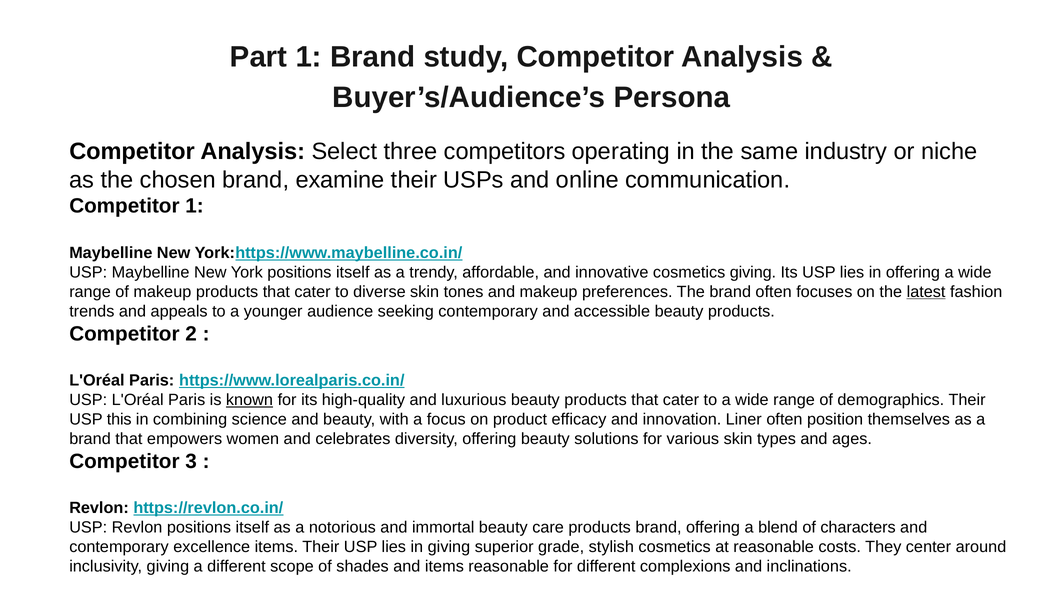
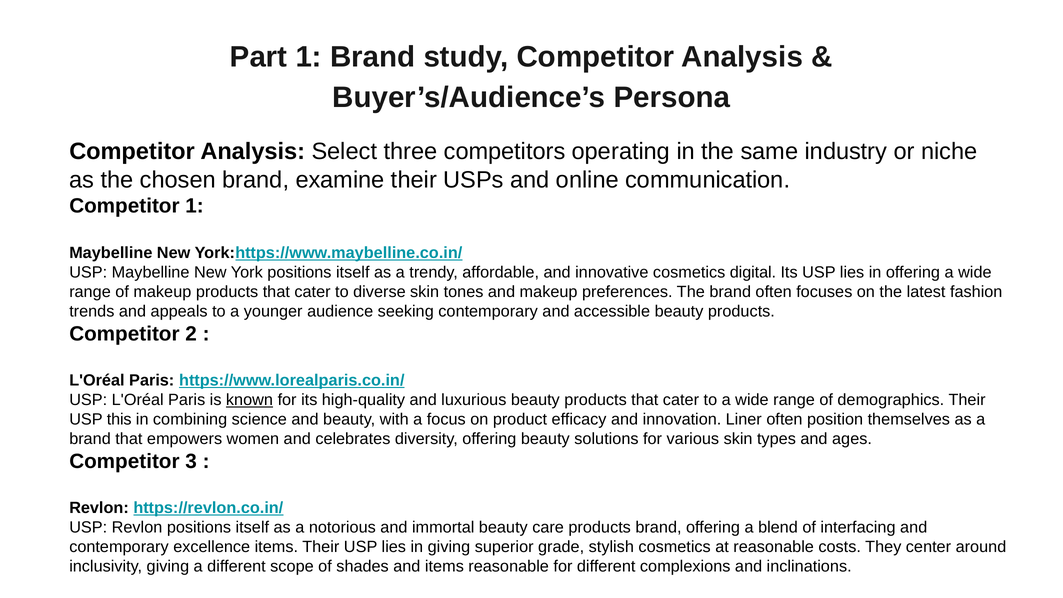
cosmetics giving: giving -> digital (753, 272)
latest underline: present -> none (926, 292)
characters: characters -> interfacing (858, 528)
